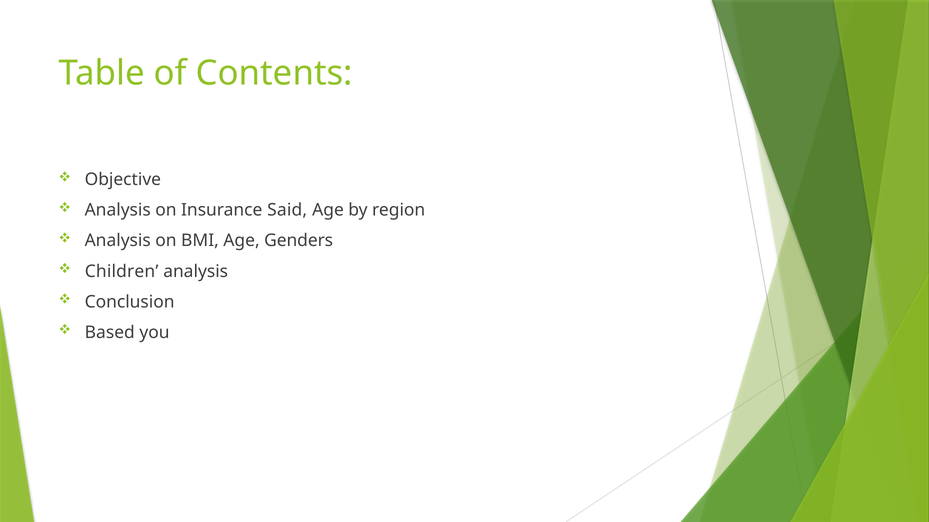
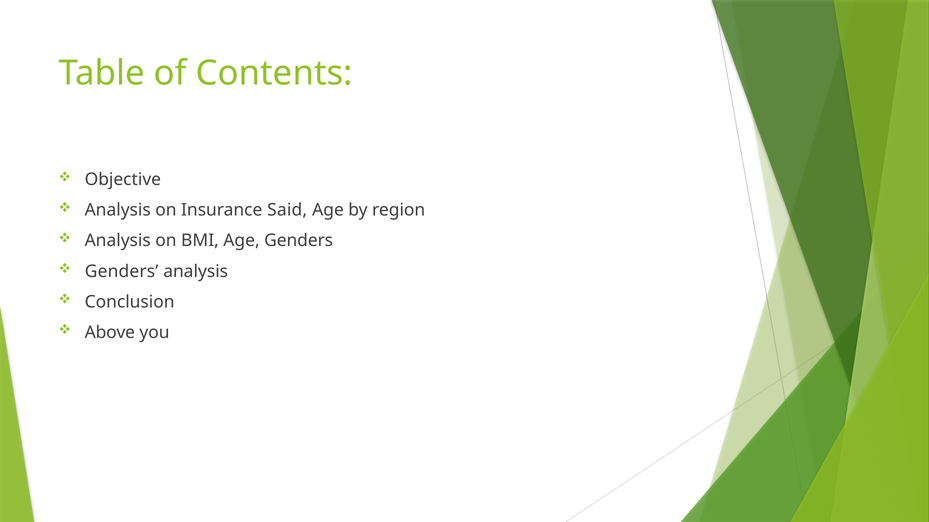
Children: Children -> Genders (122, 272)
Based: Based -> Above (110, 333)
